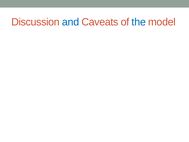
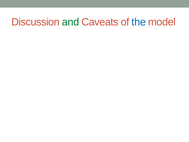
and colour: blue -> green (71, 22)
